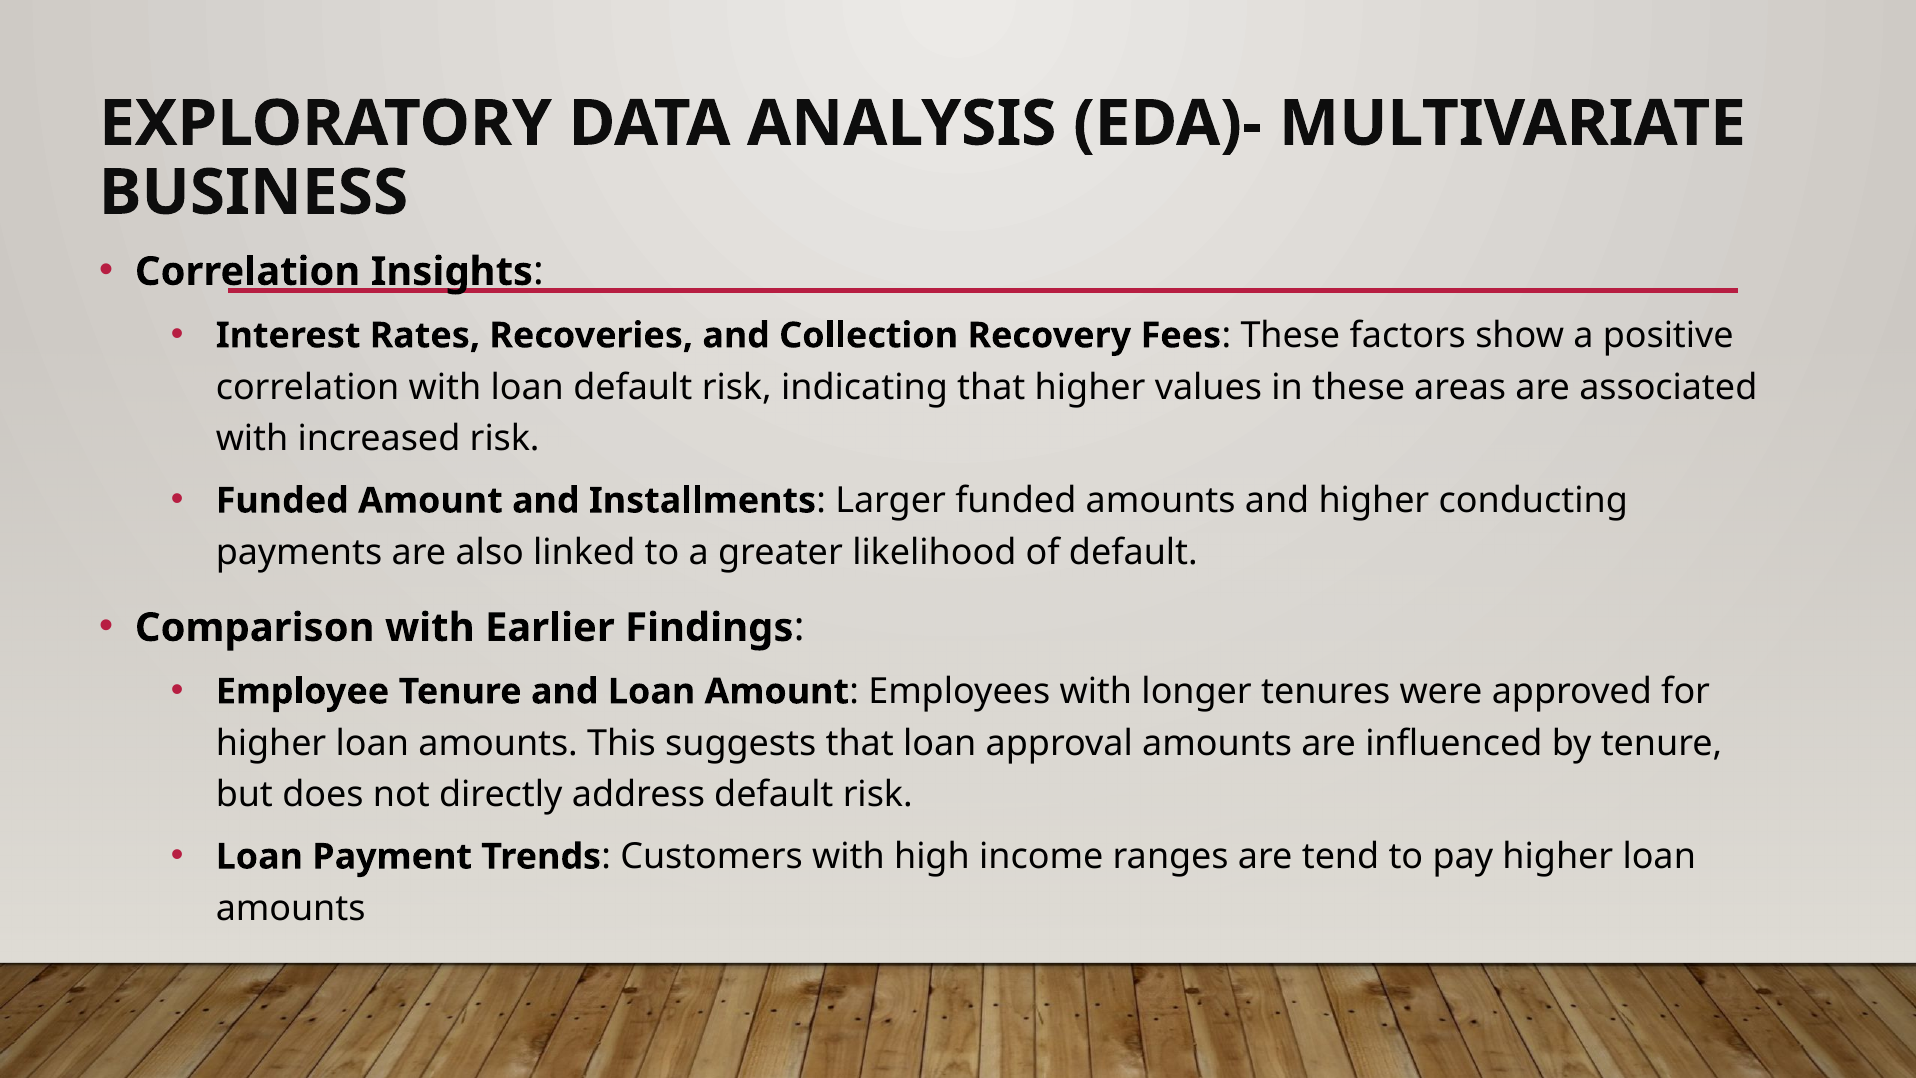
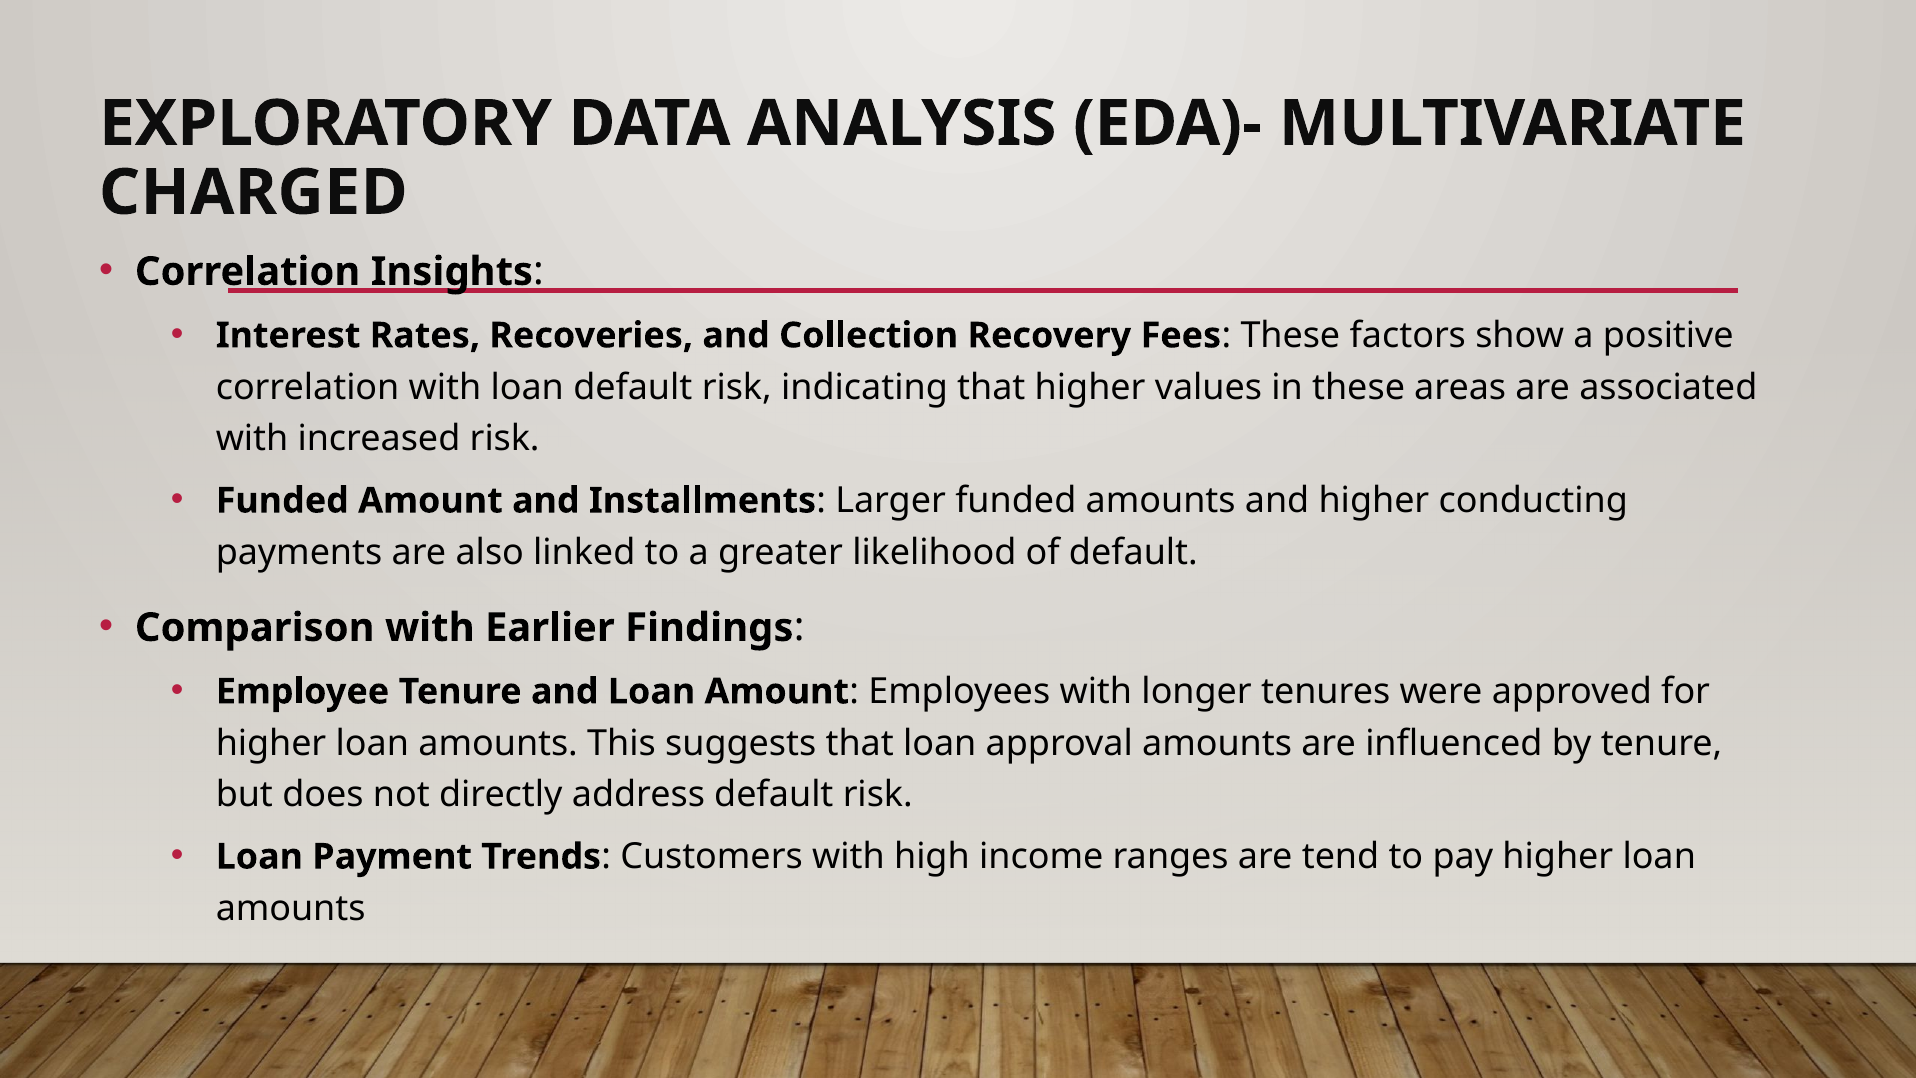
BUSINESS: BUSINESS -> CHARGED (253, 193)
